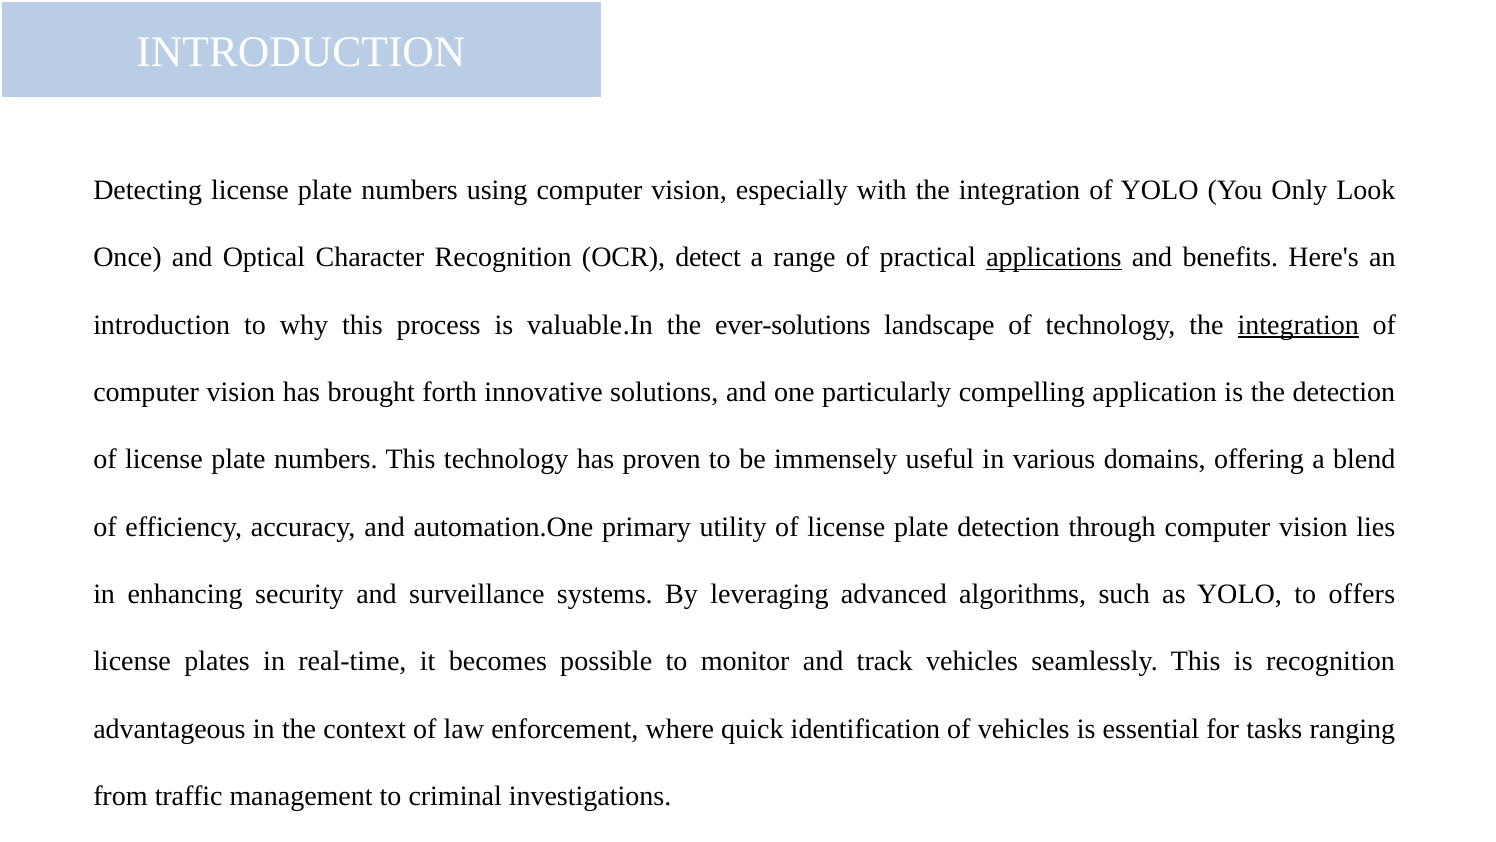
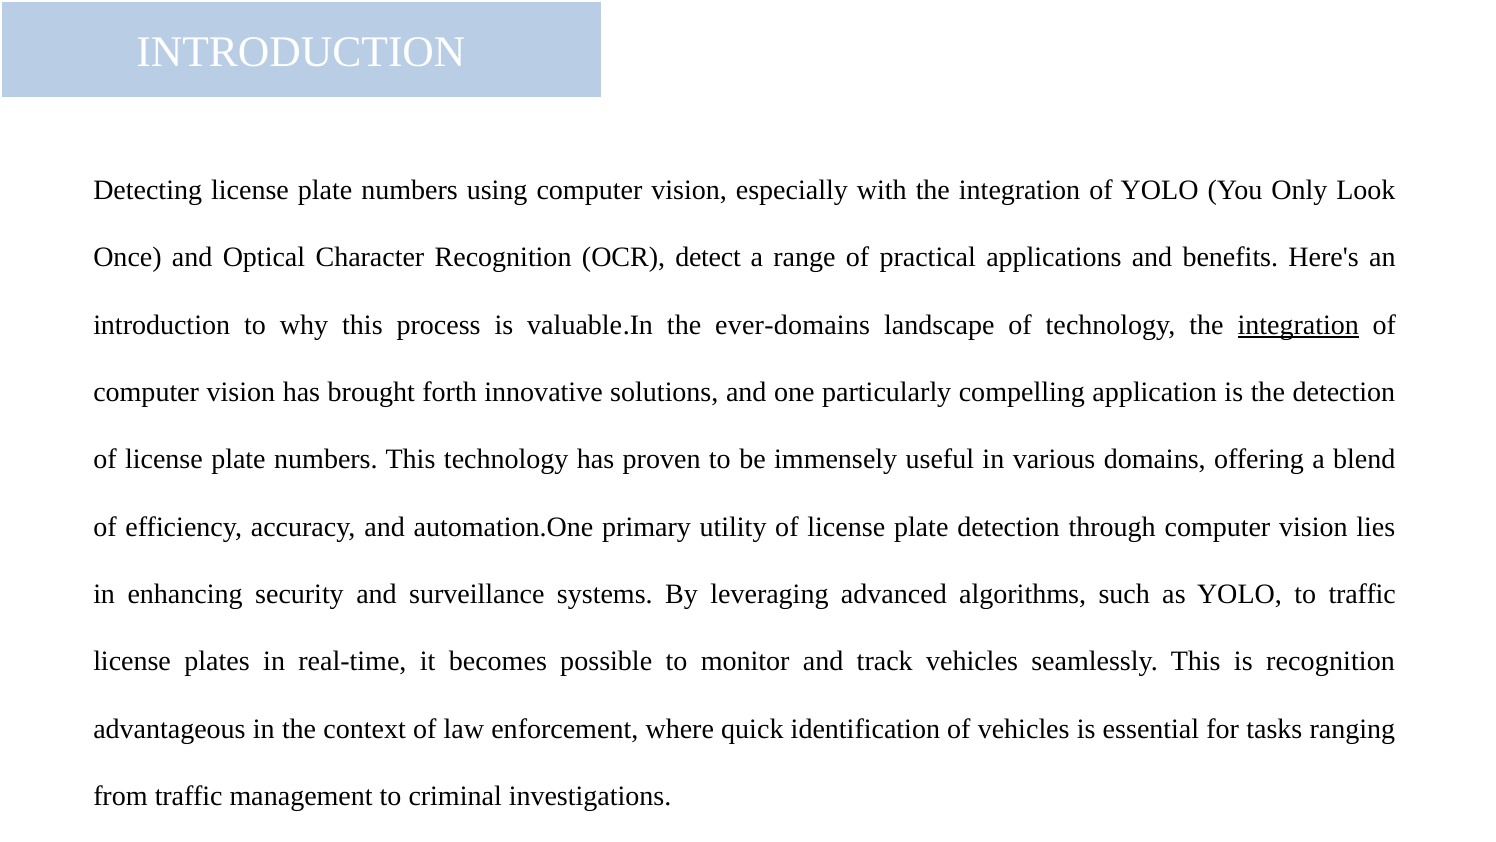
applications underline: present -> none (1054, 257)
ever-solutions: ever-solutions -> ever-domains (793, 325)
to offers: offers -> traffic (1362, 594)
